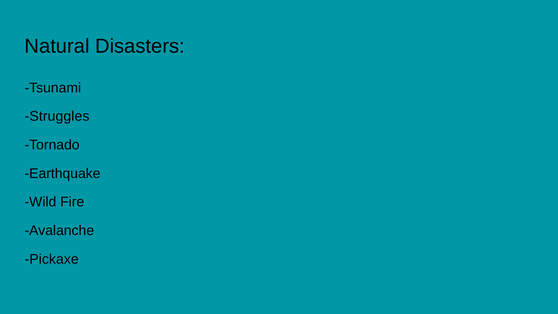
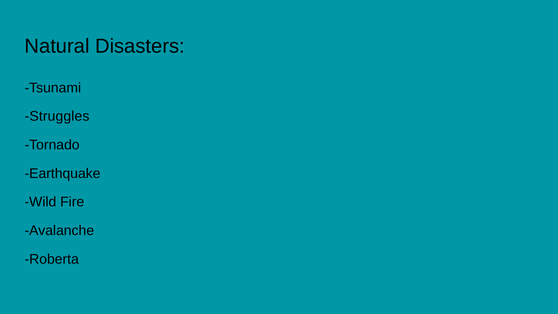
Pickaxe: Pickaxe -> Roberta (52, 259)
